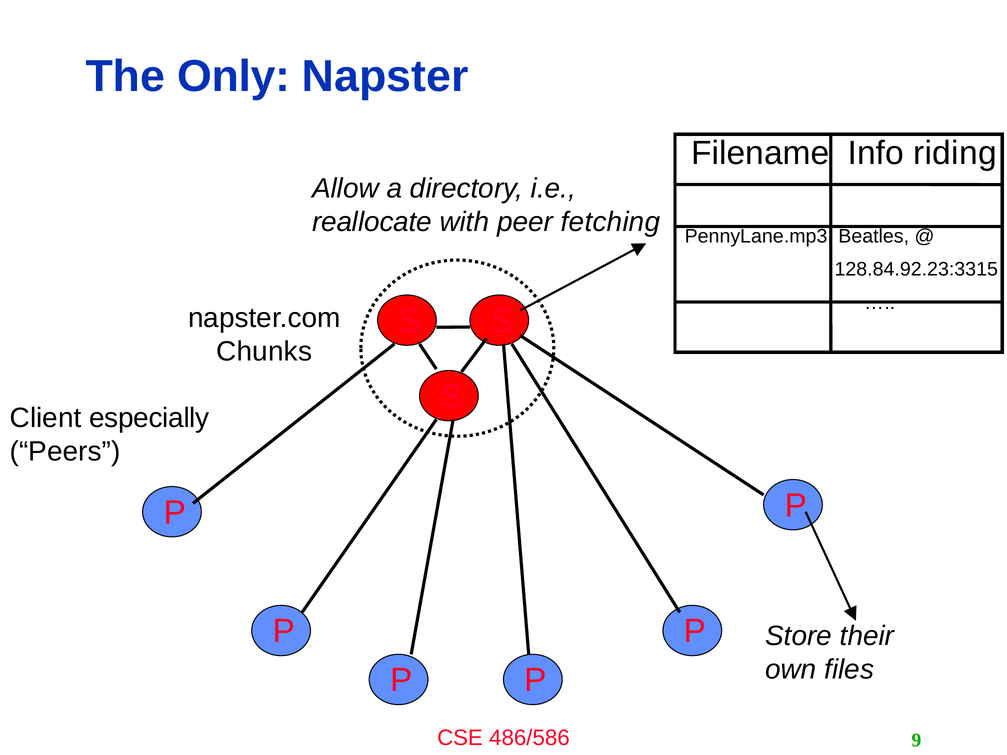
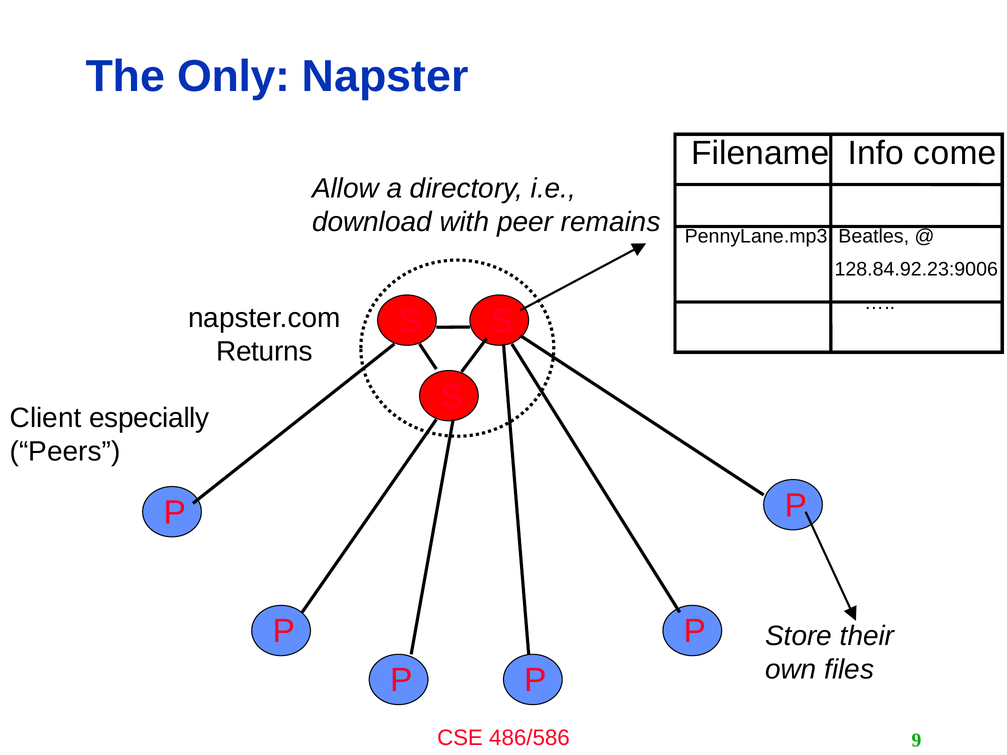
riding: riding -> come (955, 153)
reallocate: reallocate -> download (372, 222)
fetching: fetching -> remains (611, 222)
128.84.92.23:3315: 128.84.92.23:3315 -> 128.84.92.23:9006 (916, 270)
Chunks: Chunks -> Returns (264, 352)
